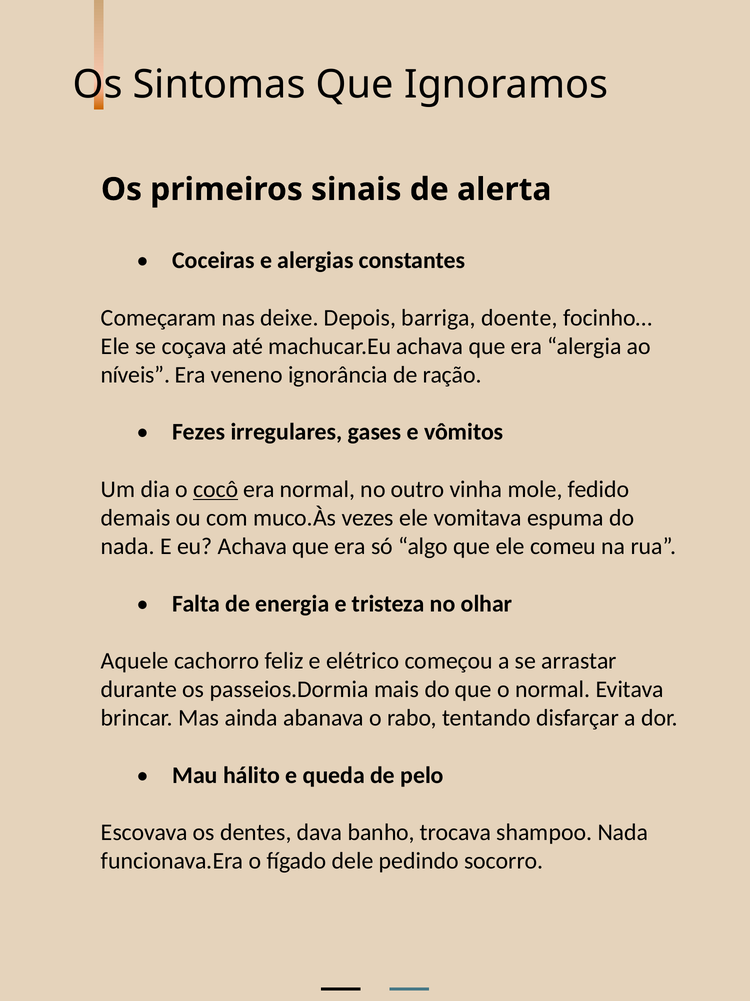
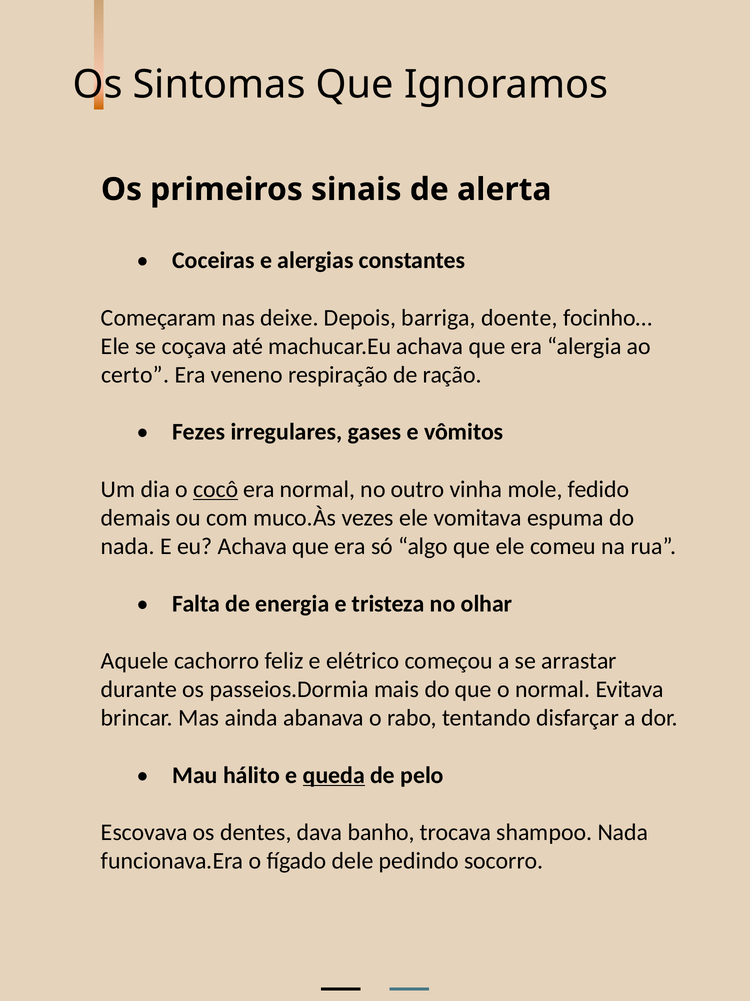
níveis: níveis -> certo (135, 374)
ignorância: ignorância -> respiração (338, 374)
queda underline: none -> present (334, 774)
